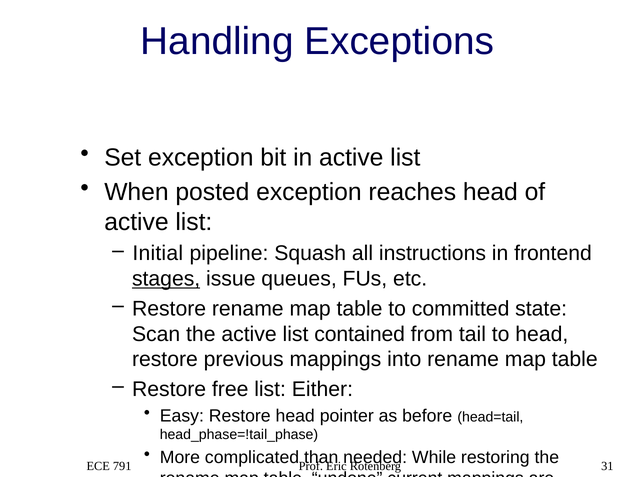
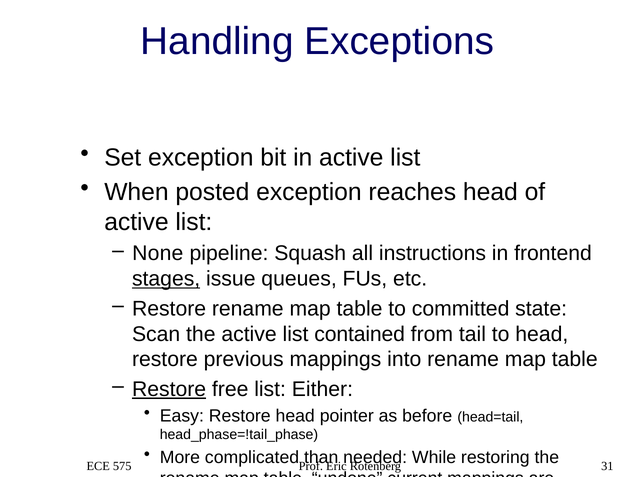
Initial: Initial -> None (158, 253)
Restore underline: none -> present (169, 389)
791: 791 -> 575 (122, 466)
